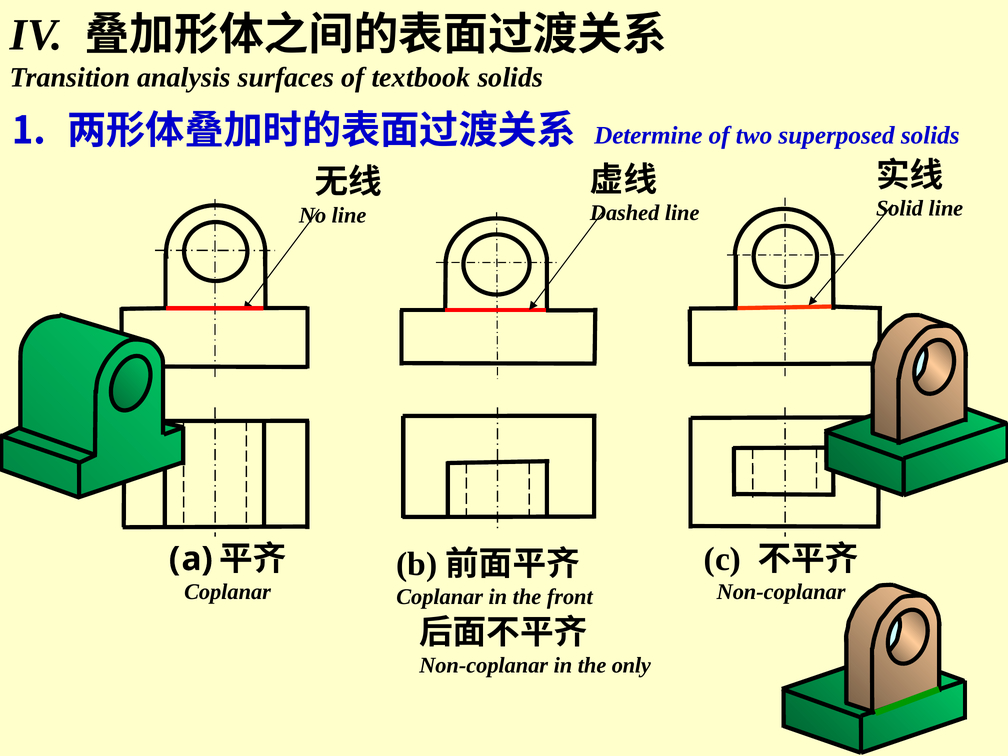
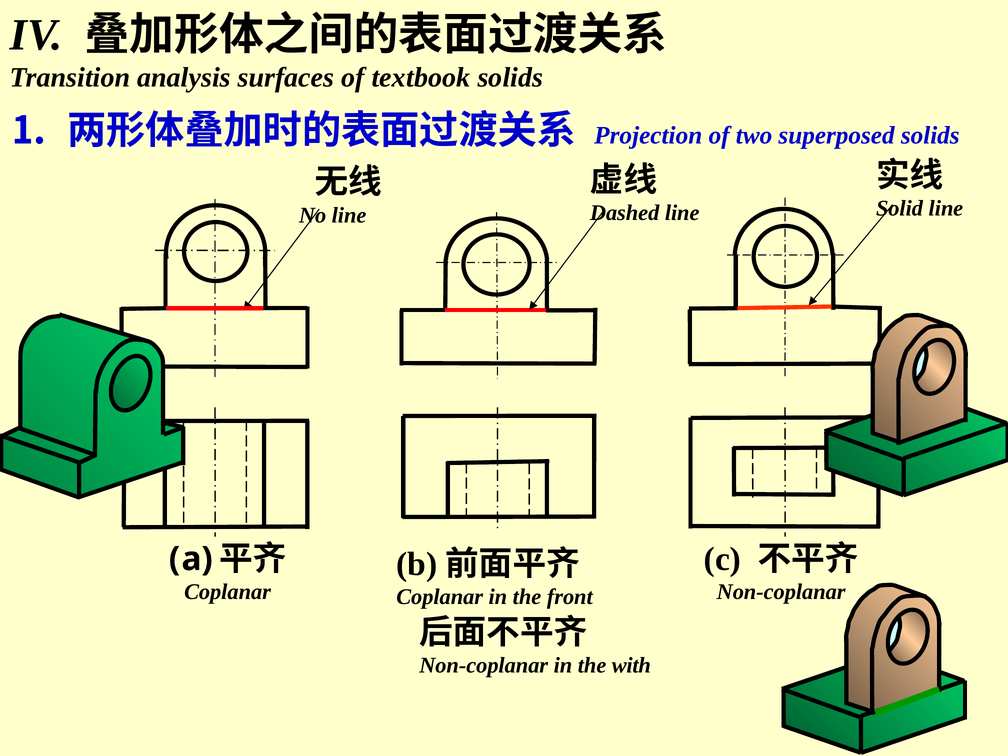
Determine: Determine -> Projection (648, 135)
only: only -> with (631, 666)
